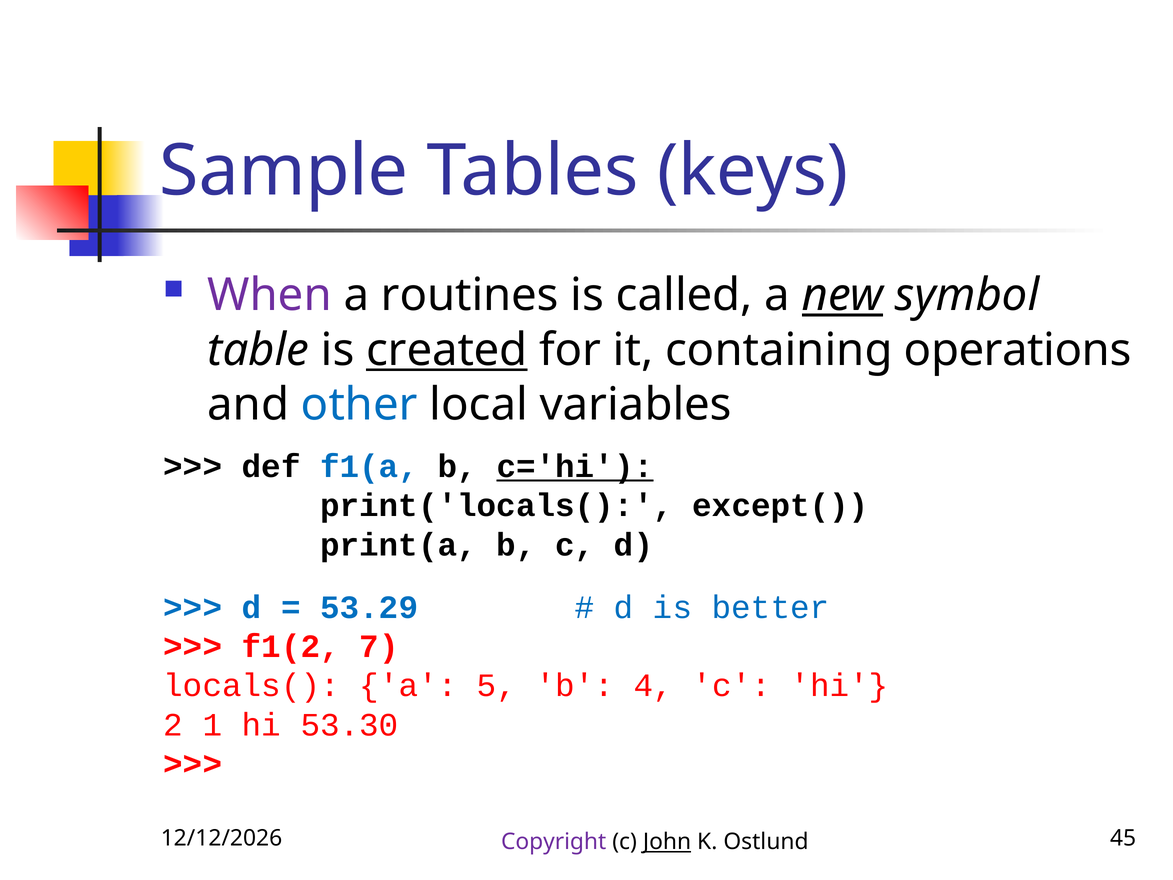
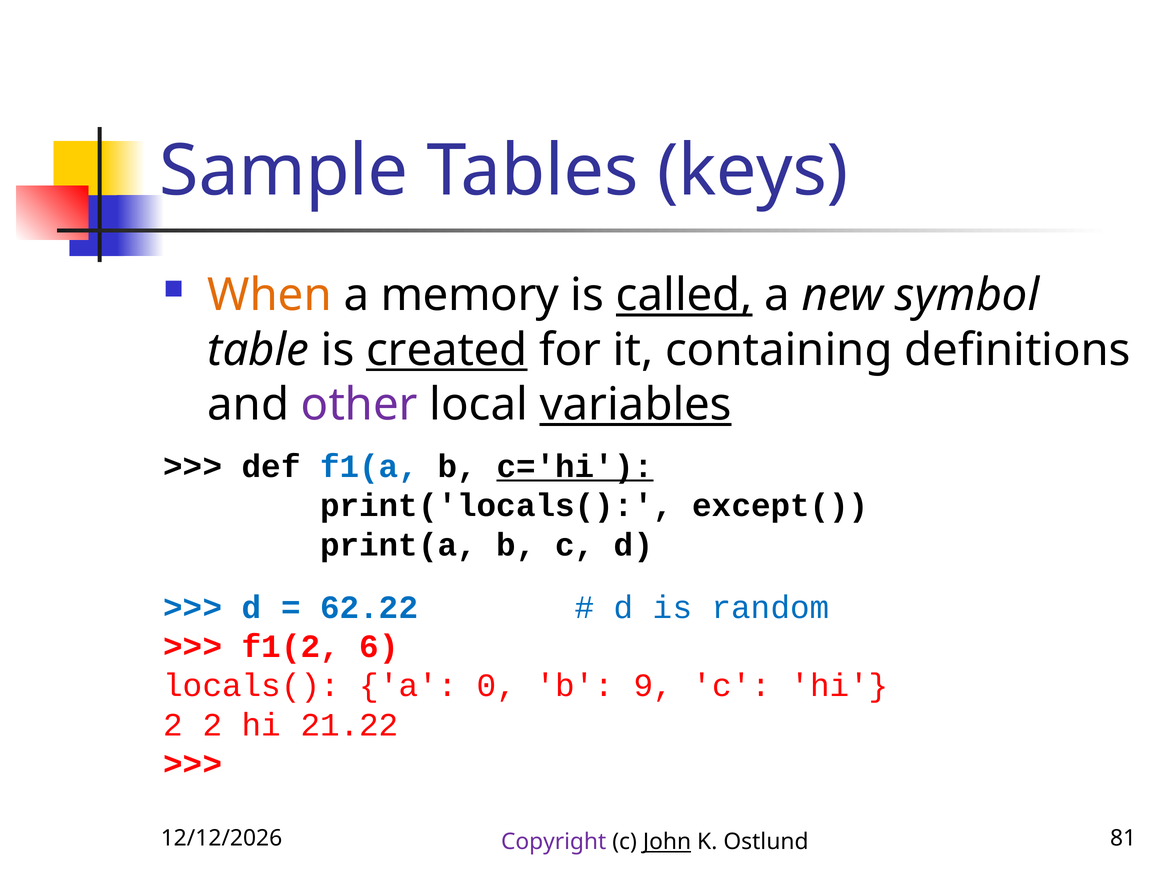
When colour: purple -> orange (270, 295)
routines: routines -> memory (470, 295)
called underline: none -> present (684, 295)
new underline: present -> none (843, 295)
operations: operations -> definitions (1018, 350)
other colour: blue -> purple (359, 405)
variables underline: none -> present (636, 405)
53.29: 53.29 -> 62.22 (369, 607)
better: better -> random (770, 607)
7: 7 -> 6 (379, 646)
5: 5 -> 0 (497, 686)
4: 4 -> 9 (653, 686)
2 1: 1 -> 2 (212, 725)
53.30: 53.30 -> 21.22 (350, 725)
45: 45 -> 81 (1123, 838)
